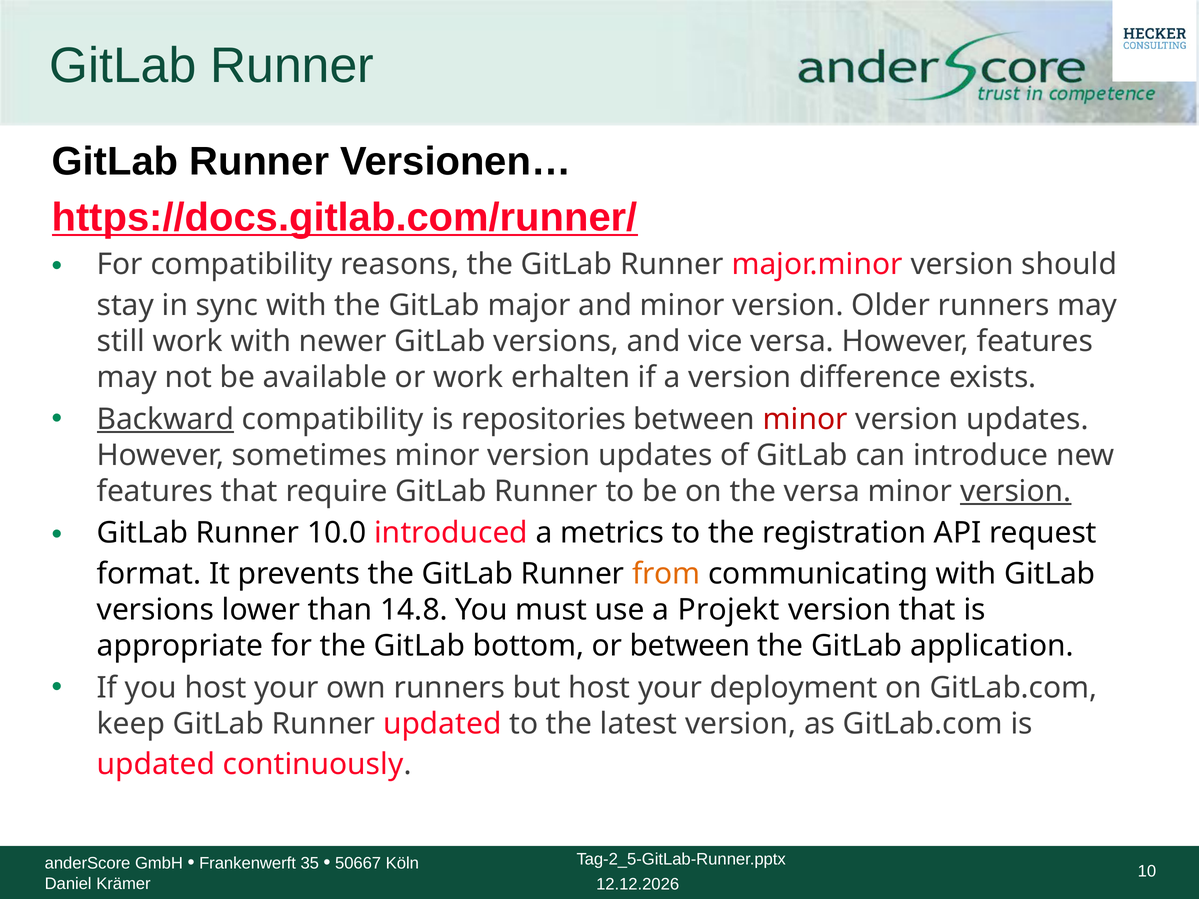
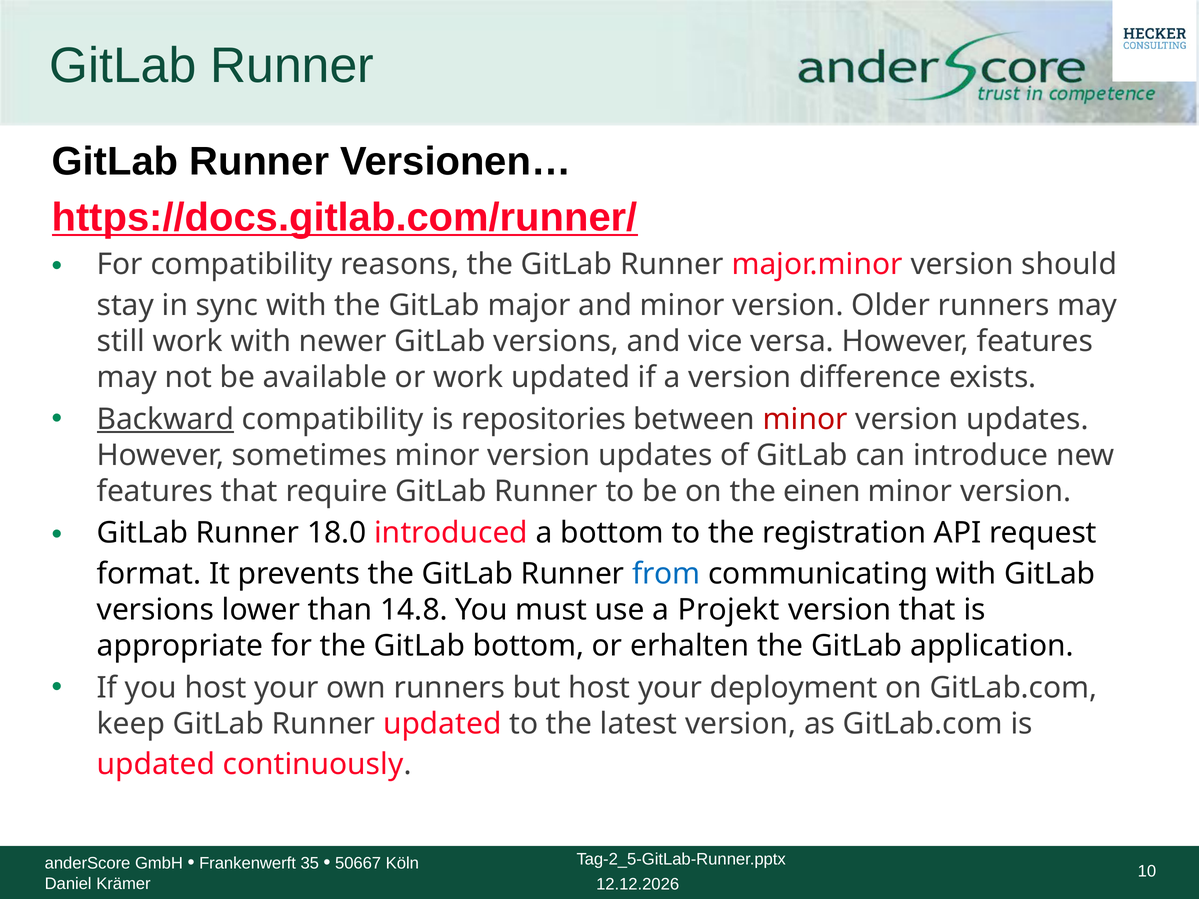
work erhalten: erhalten -> updated (571, 377)
the versa: versa -> einen (822, 491)
version underline: present -> none (1016, 491)
10.0: 10.0 -> 18.0 (337, 533)
a metrics: metrics -> bottom (612, 533)
from colour: orange -> blue (666, 574)
or between: between -> erhalten (690, 646)
